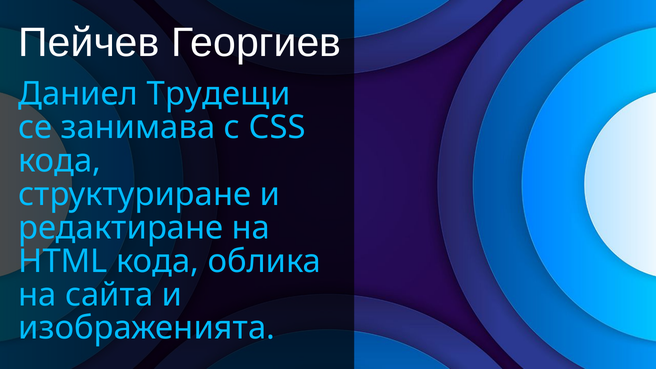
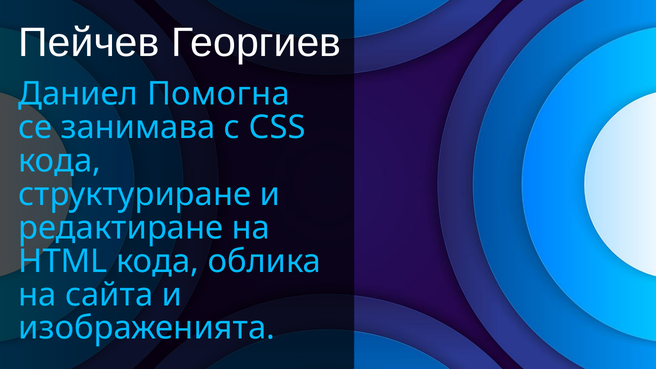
Трудещи: Трудещи -> Помогна (218, 94)
